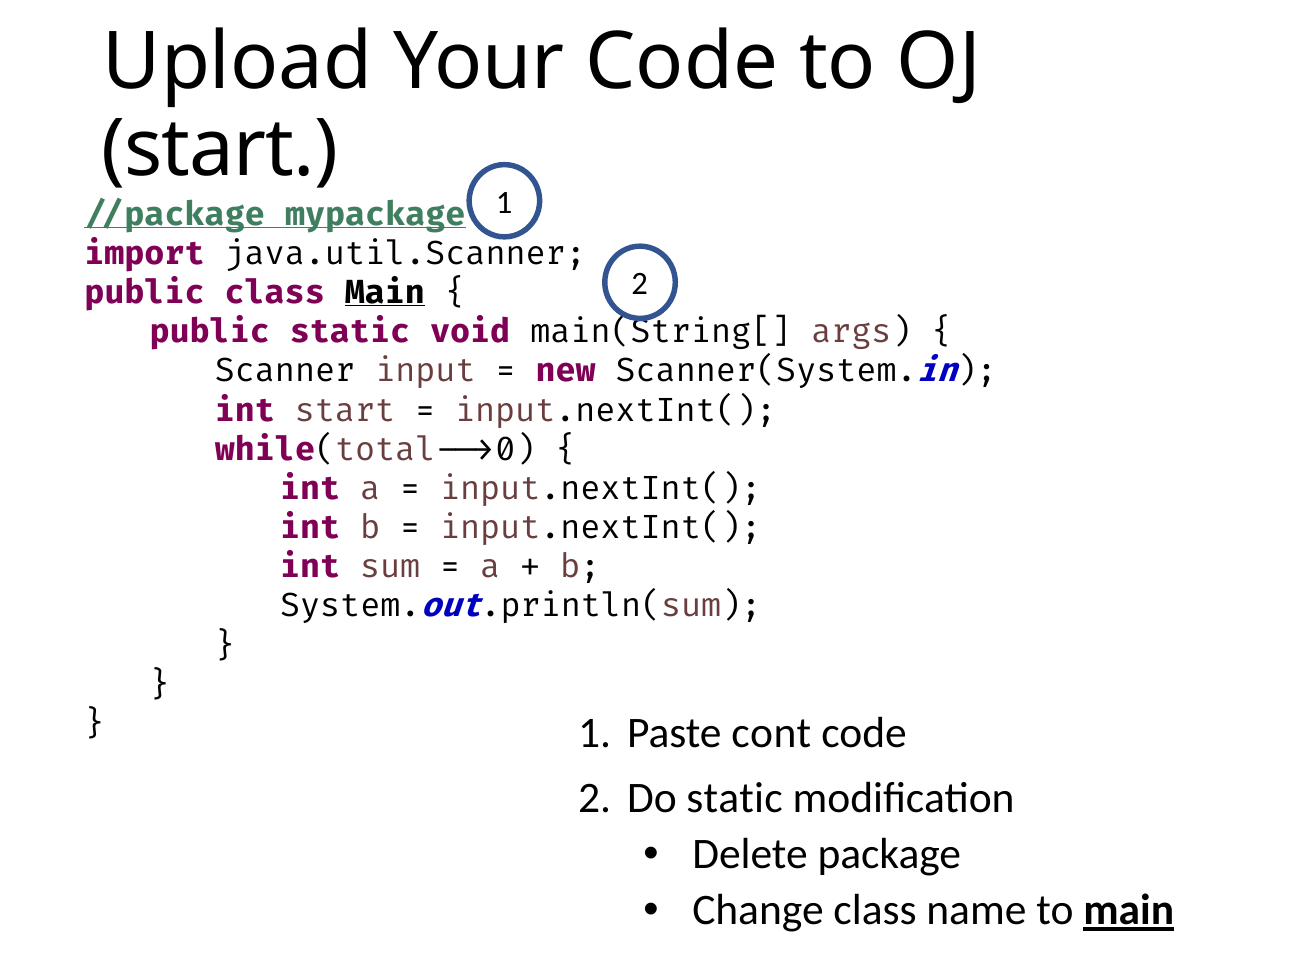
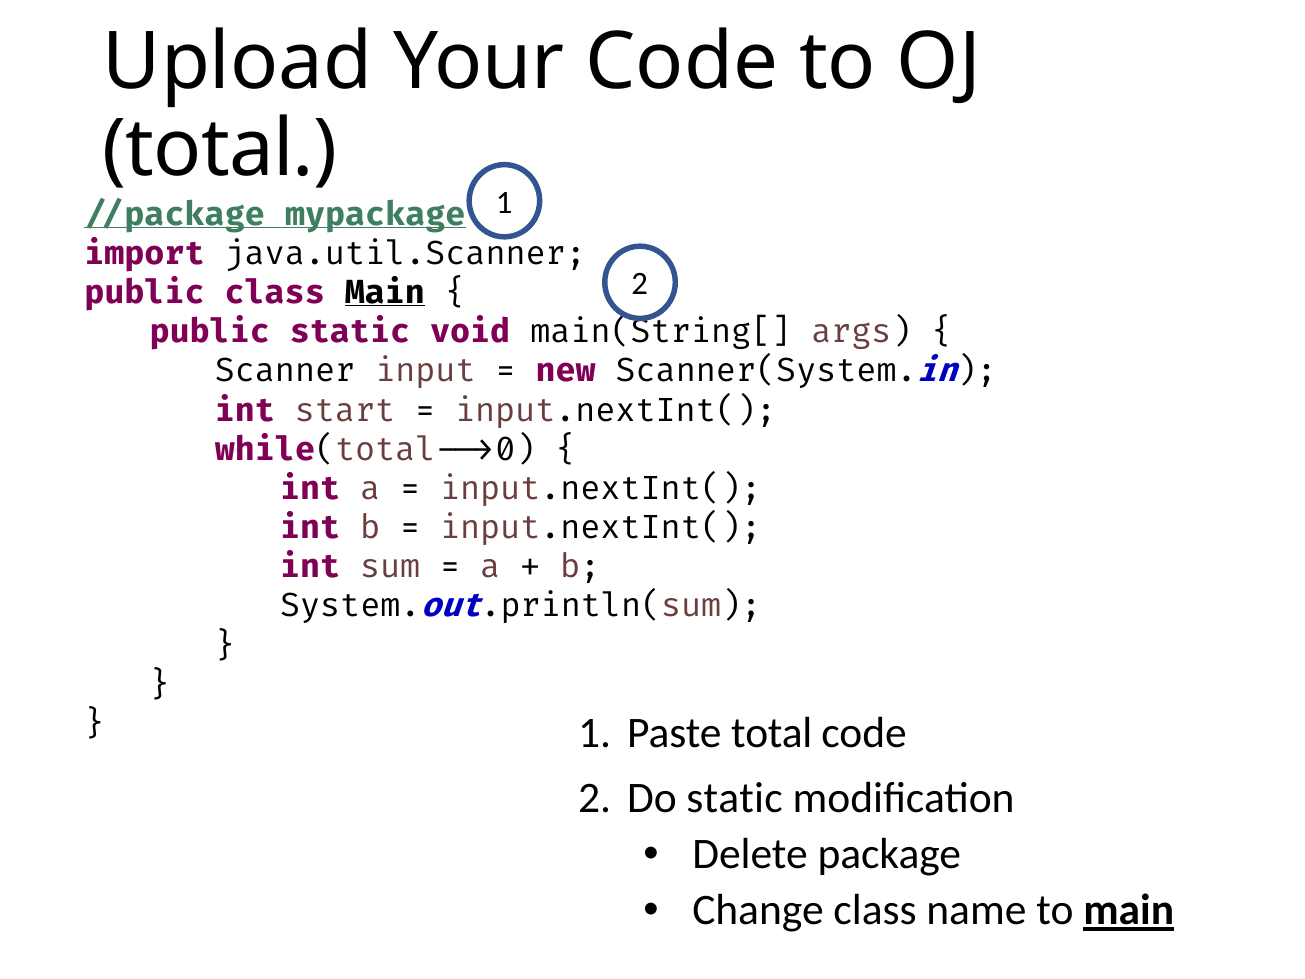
start: start -> total (220, 149)
Paste cont: cont -> total (772, 733)
